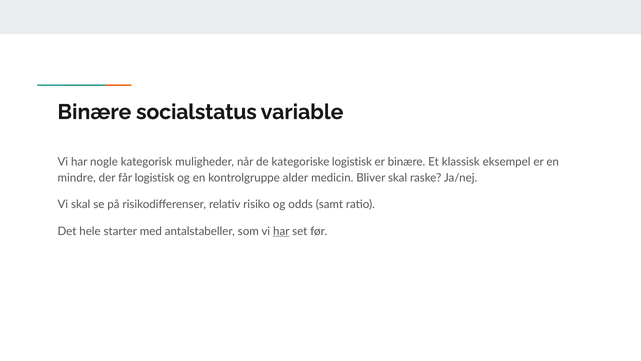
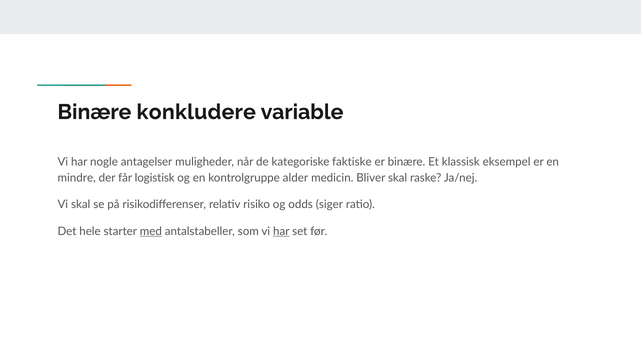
socialstatus: socialstatus -> konkludere (196, 112)
kategorisk: kategorisk -> antagelser (147, 162)
kategoriske logistisk: logistisk -> faktiske (352, 162)
samt: samt -> siger (329, 204)
med underline: none -> present (151, 231)
